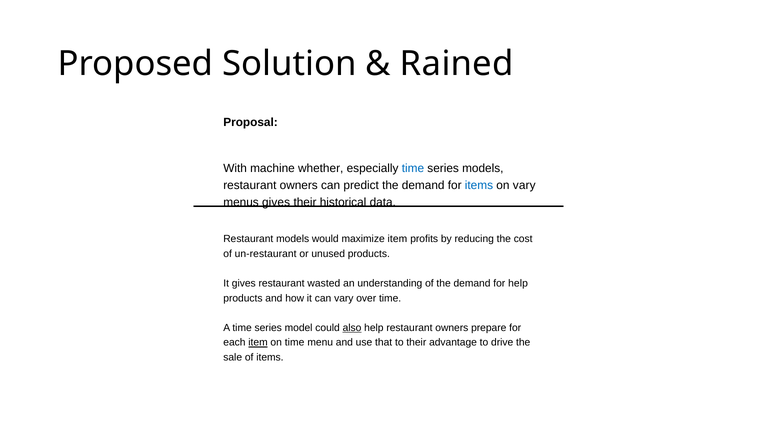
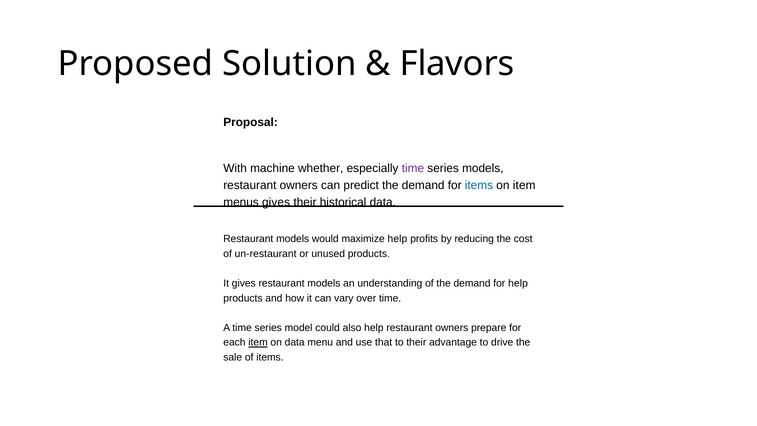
Rained: Rained -> Flavors (457, 64)
time colour: blue -> purple (413, 168)
on vary: vary -> item (524, 185)
maximize item: item -> help (397, 239)
gives restaurant wasted: wasted -> models (324, 283)
also underline: present -> none (352, 328)
on time: time -> data (295, 342)
